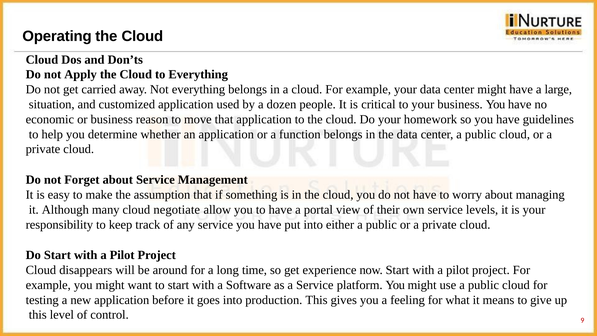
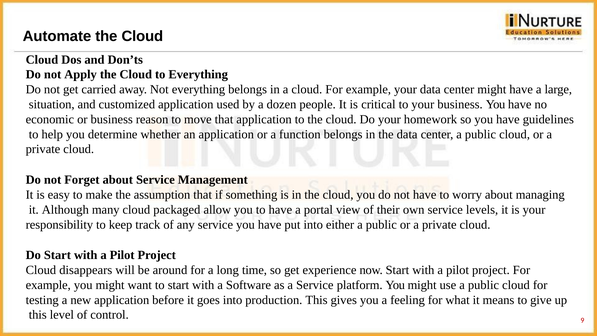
Operating: Operating -> Automate (57, 36)
negotiate: negotiate -> packaged (177, 210)
